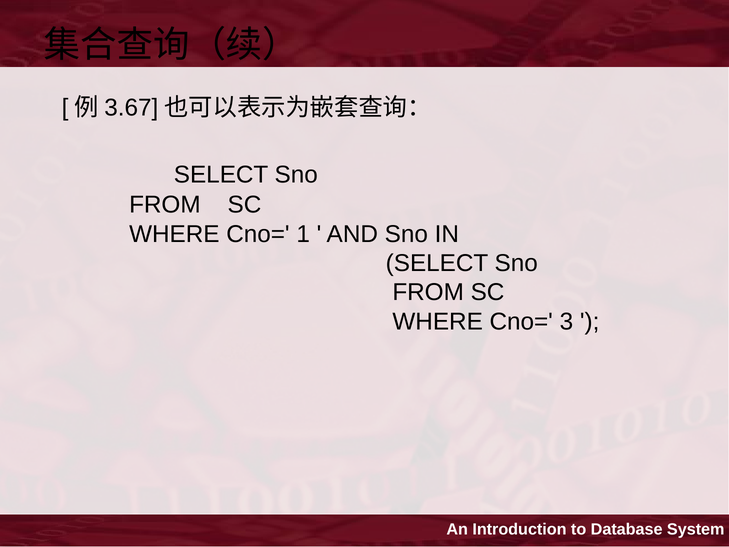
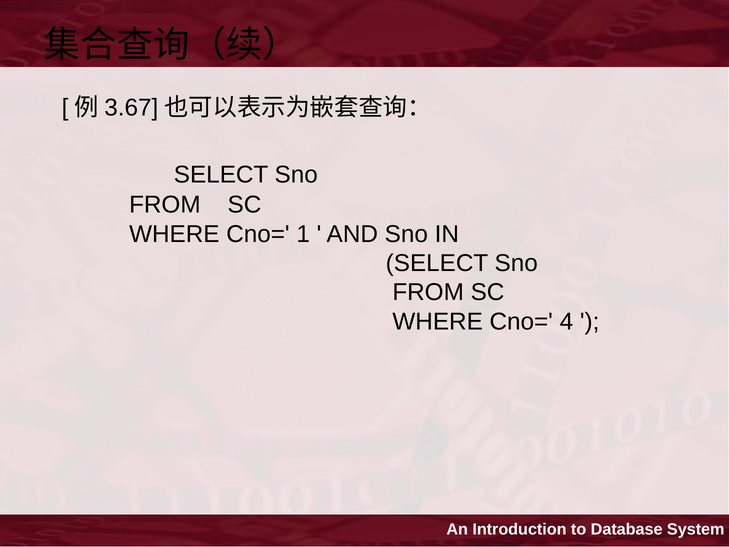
3: 3 -> 4 (566, 321)
